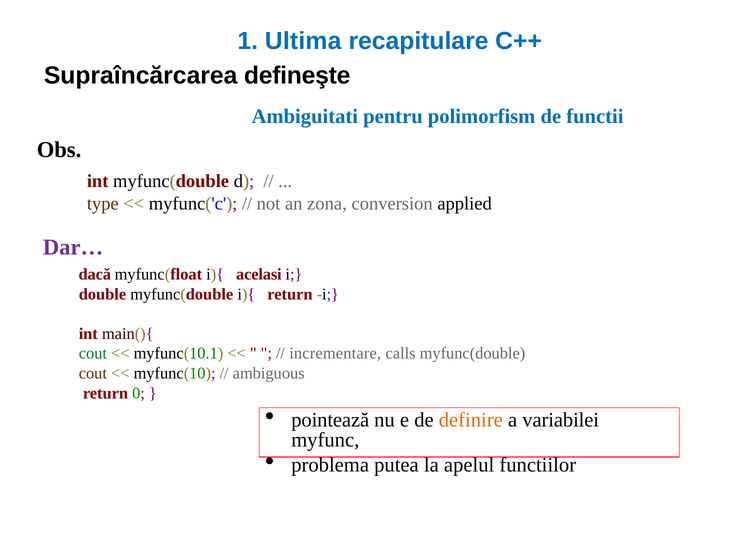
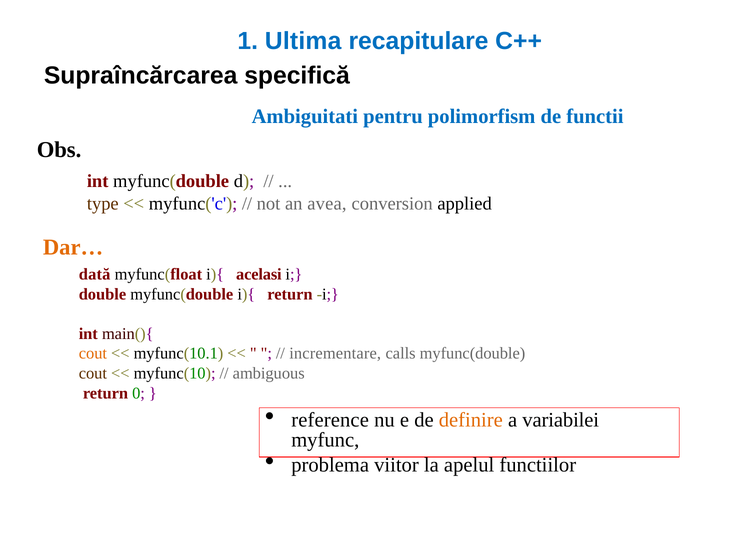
defineşte: defineşte -> specifică (297, 76)
zona: zona -> avea (327, 204)
Dar… colour: purple -> orange (73, 247)
dacă: dacă -> dată (95, 274)
cout colour: green -> orange (93, 353)
pointează: pointează -> reference (330, 420)
putea: putea -> viitor (396, 465)
